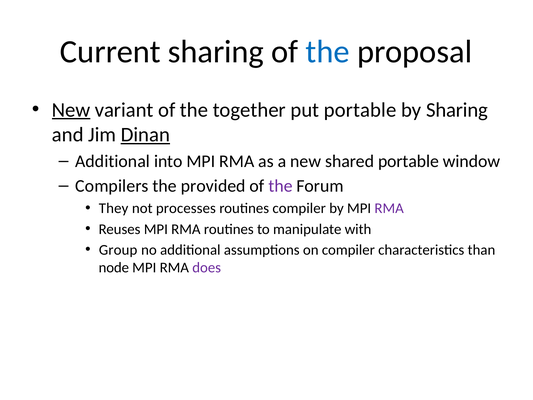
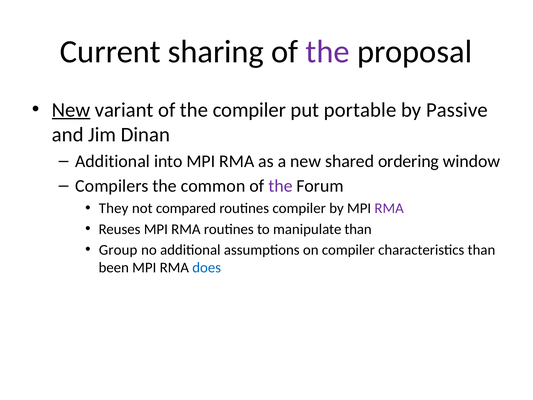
the colour: blue -> purple (328, 52)
the together: together -> compiler (249, 110)
by Sharing: Sharing -> Passive (457, 110)
Dinan underline: present -> none (145, 135)
shared portable: portable -> ordering (408, 161)
provided: provided -> common (213, 186)
processes: processes -> compared (186, 208)
manipulate with: with -> than (358, 229)
node: node -> been (114, 268)
does colour: purple -> blue (207, 268)
